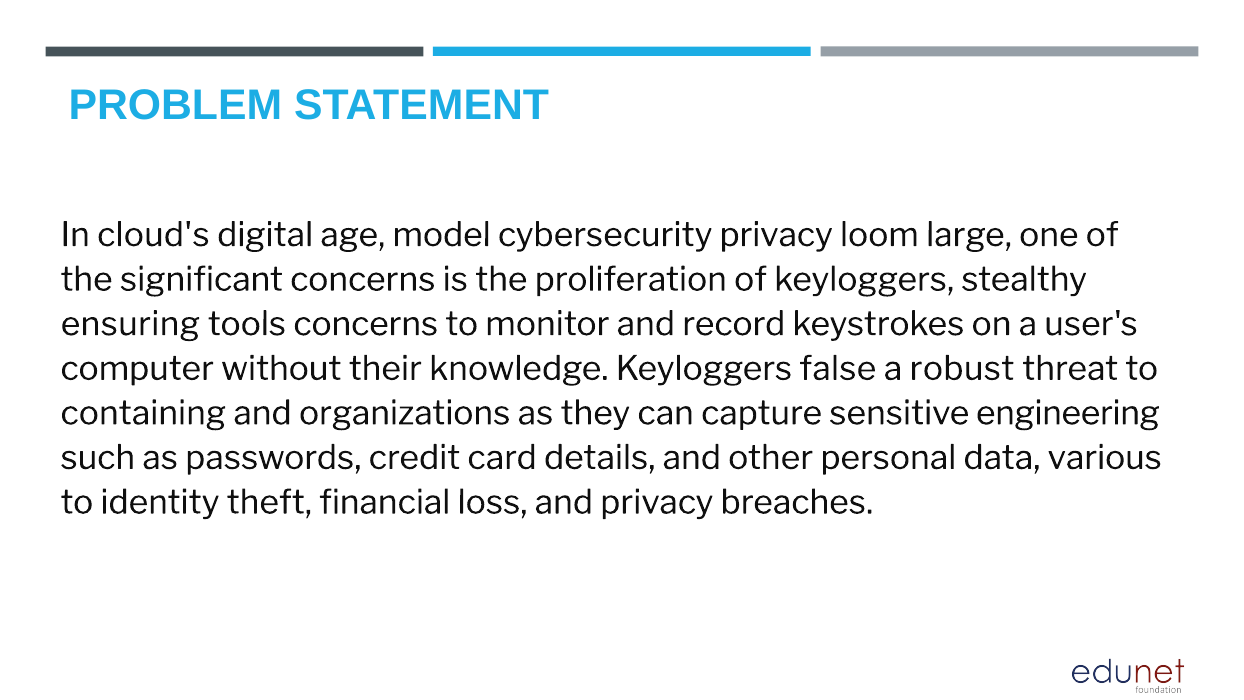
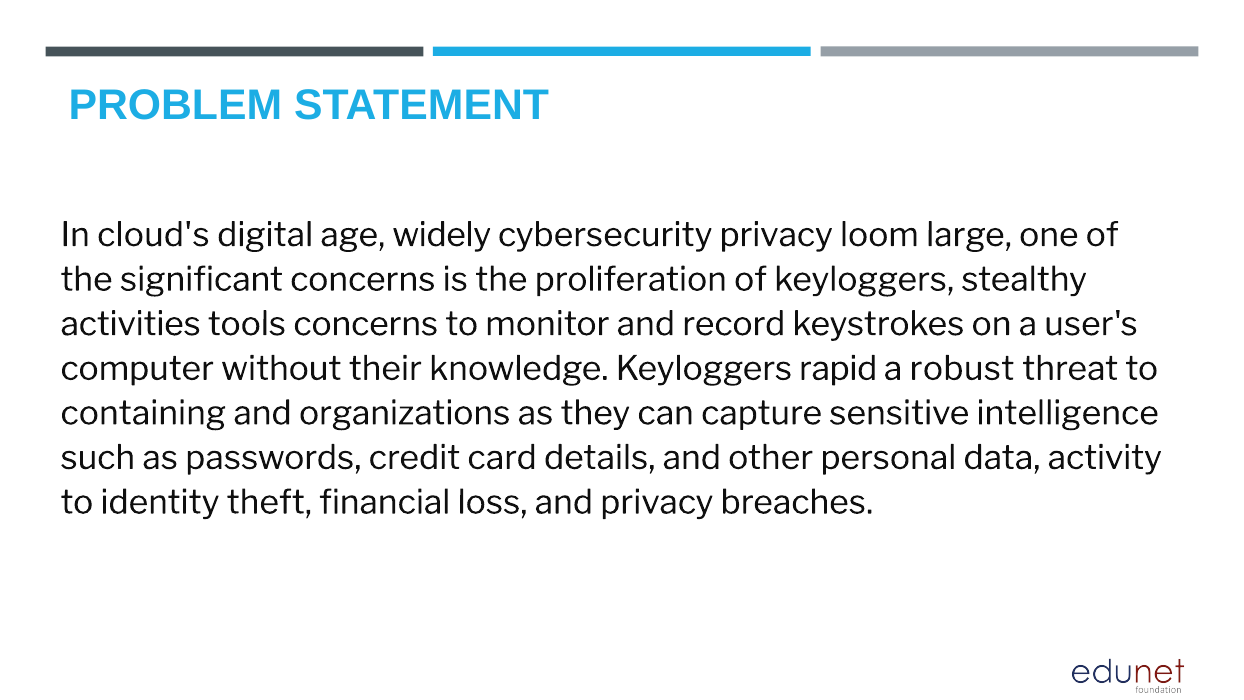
model: model -> widely (442, 235)
ensuring: ensuring -> activities (131, 324)
false: false -> rapid (838, 369)
engineering: engineering -> intelligence (1068, 413)
various: various -> activity (1105, 458)
